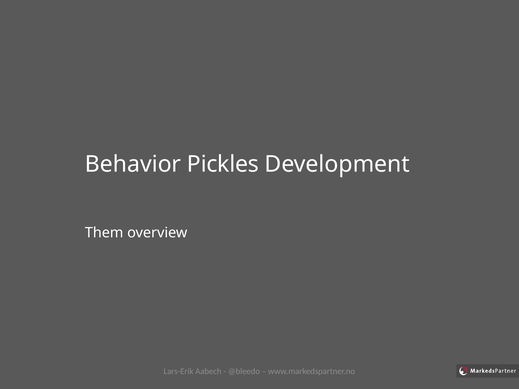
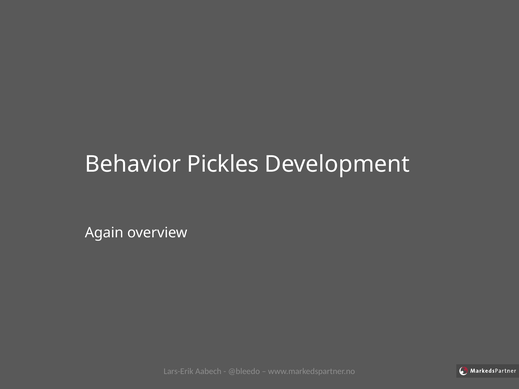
Them: Them -> Again (104, 233)
